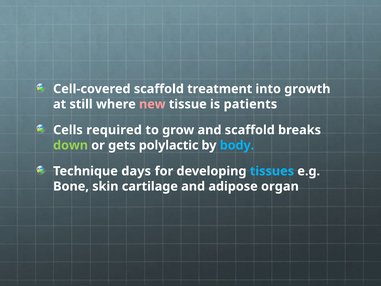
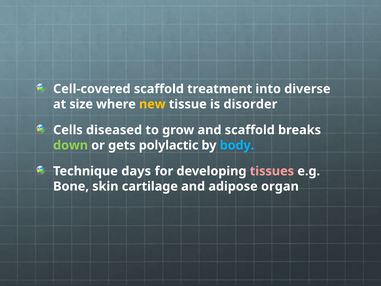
growth: growth -> diverse (307, 89)
still: still -> size (81, 104)
new colour: pink -> yellow (152, 104)
patients: patients -> disorder (250, 104)
required: required -> diseased (114, 130)
tissues colour: light blue -> pink (272, 171)
